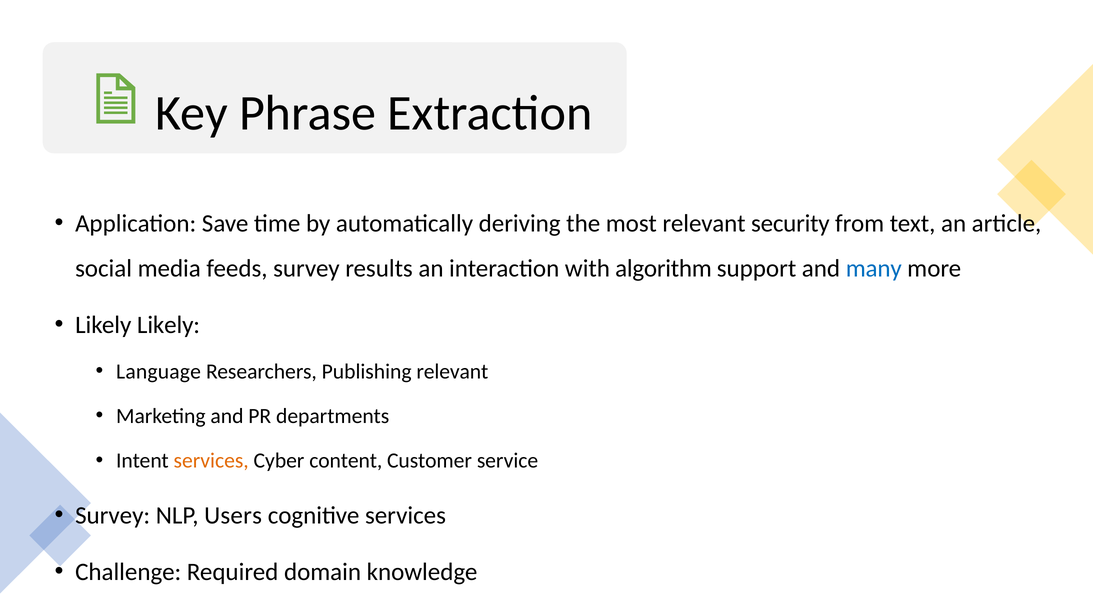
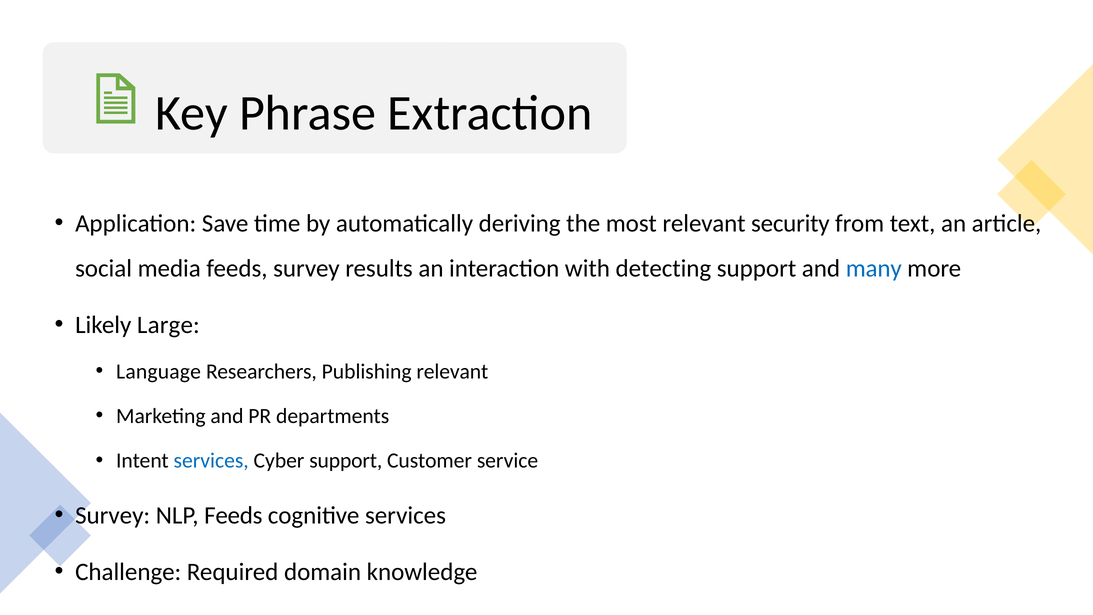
algorithm: algorithm -> detecting (663, 269)
Likely Likely: Likely -> Large (168, 325)
services colour: orange -> blue (211, 461)
Cyber content: content -> support (346, 461)
NLP Users: Users -> Feeds (233, 515)
